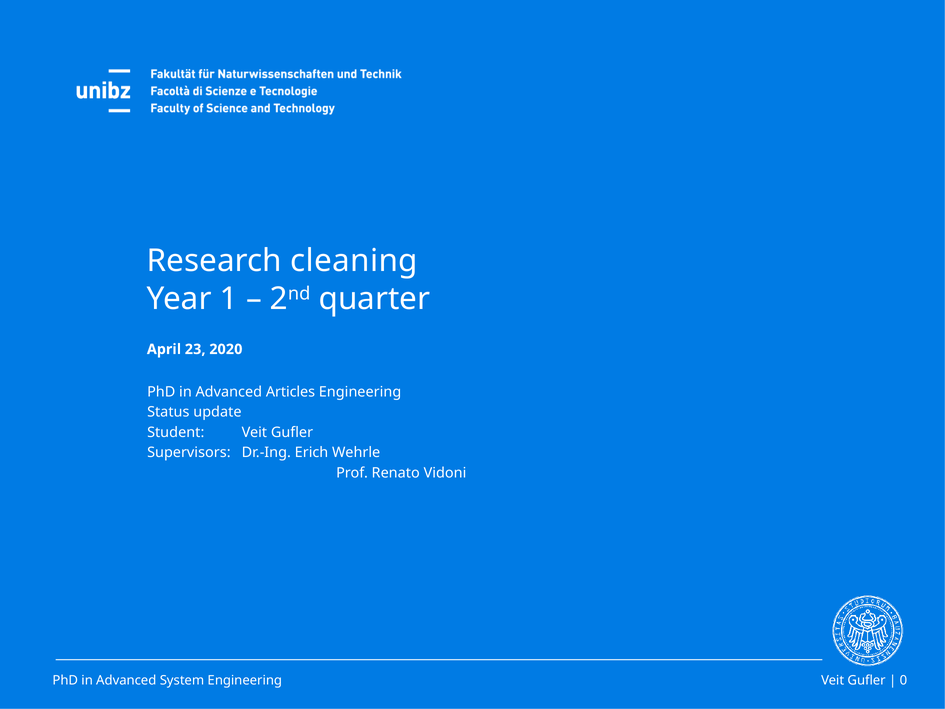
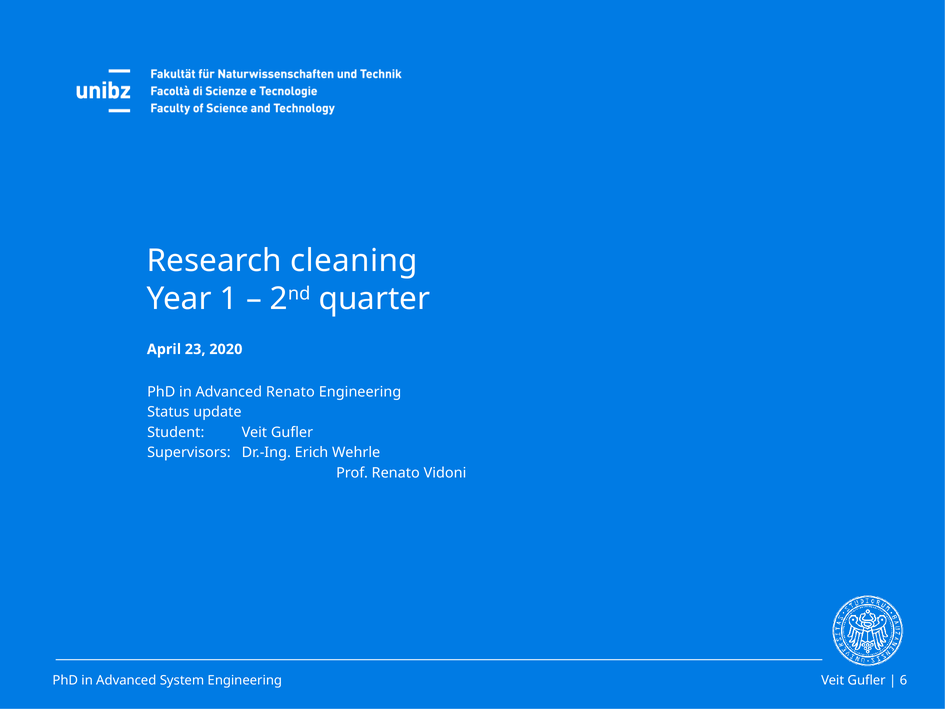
Advanced Articles: Articles -> Renato (290, 392)
0: 0 -> 6 (903, 680)
